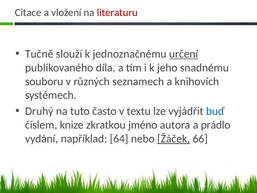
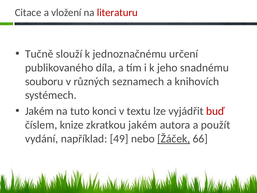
určení underline: present -> none (184, 54)
Druhý: Druhý -> Jakém (39, 111)
často: často -> konci (104, 111)
buď colour: blue -> red (215, 111)
zkratkou jméno: jméno -> jakém (143, 125)
prádlo: prádlo -> použít (216, 125)
64: 64 -> 49 (119, 138)
